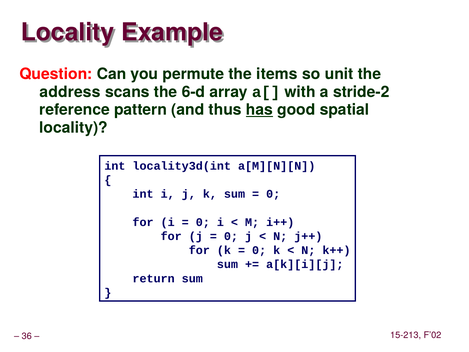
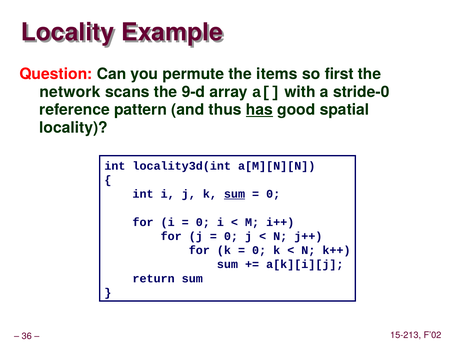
unit: unit -> first (339, 74)
address: address -> network (70, 92)
6-d: 6-d -> 9-d (193, 92)
stride-2: stride-2 -> stride-0 (361, 92)
sum underline: none -> present (234, 194)
